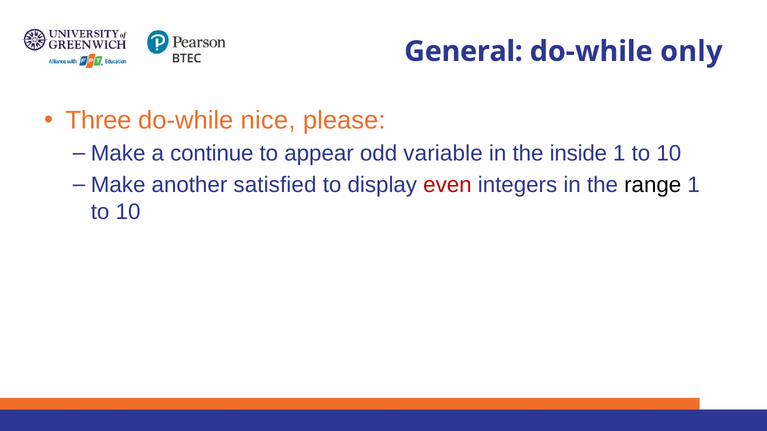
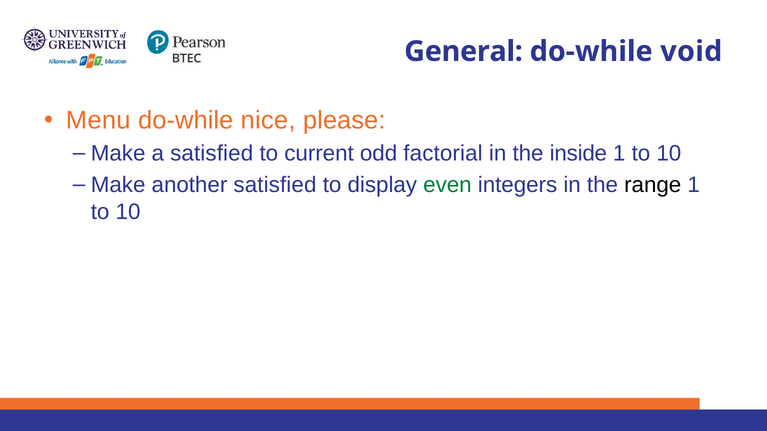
only: only -> void (691, 51)
Three: Three -> Menu (98, 121)
a continue: continue -> satisfied (212, 154)
appear: appear -> current (319, 154)
variable: variable -> factorial (443, 154)
even colour: red -> green (447, 185)
